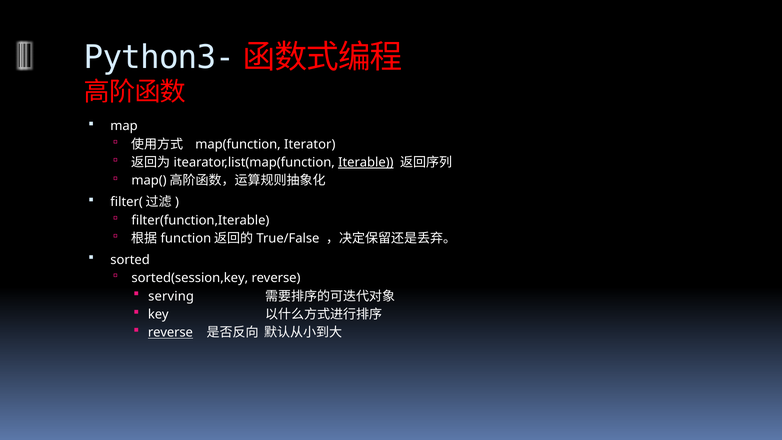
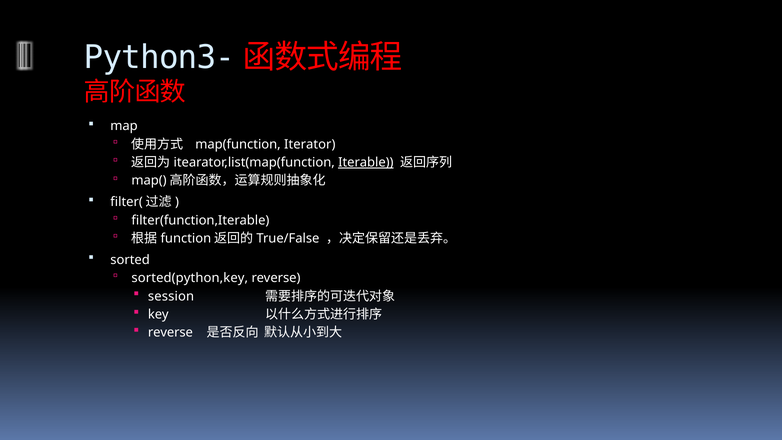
sorted(session,key: sorted(session,key -> sorted(python,key (190, 278)
serving: serving -> session (171, 296)
reverse underline: present -> none (170, 333)
